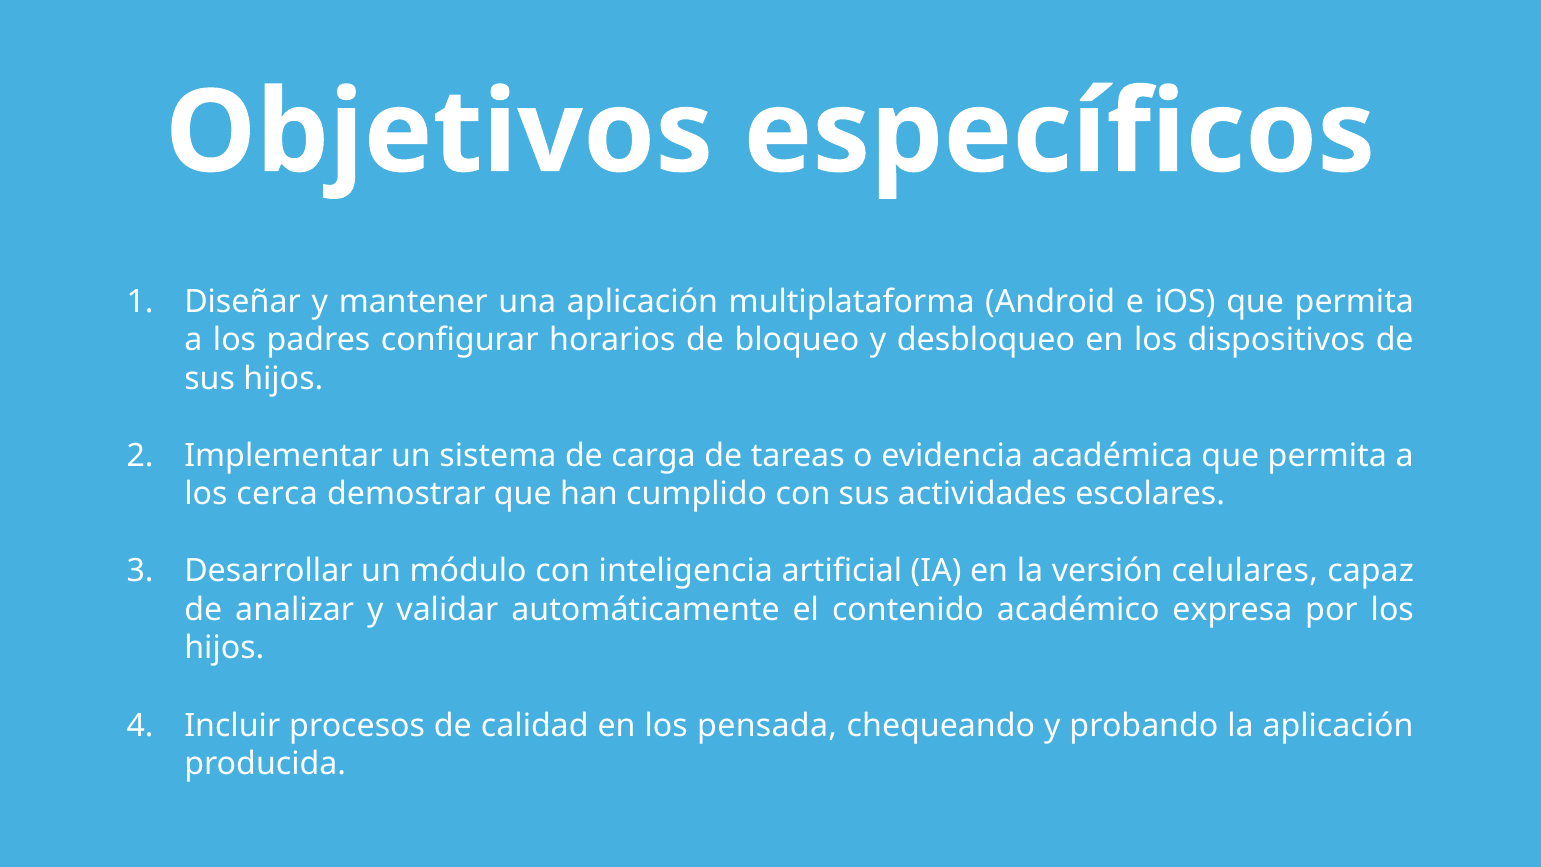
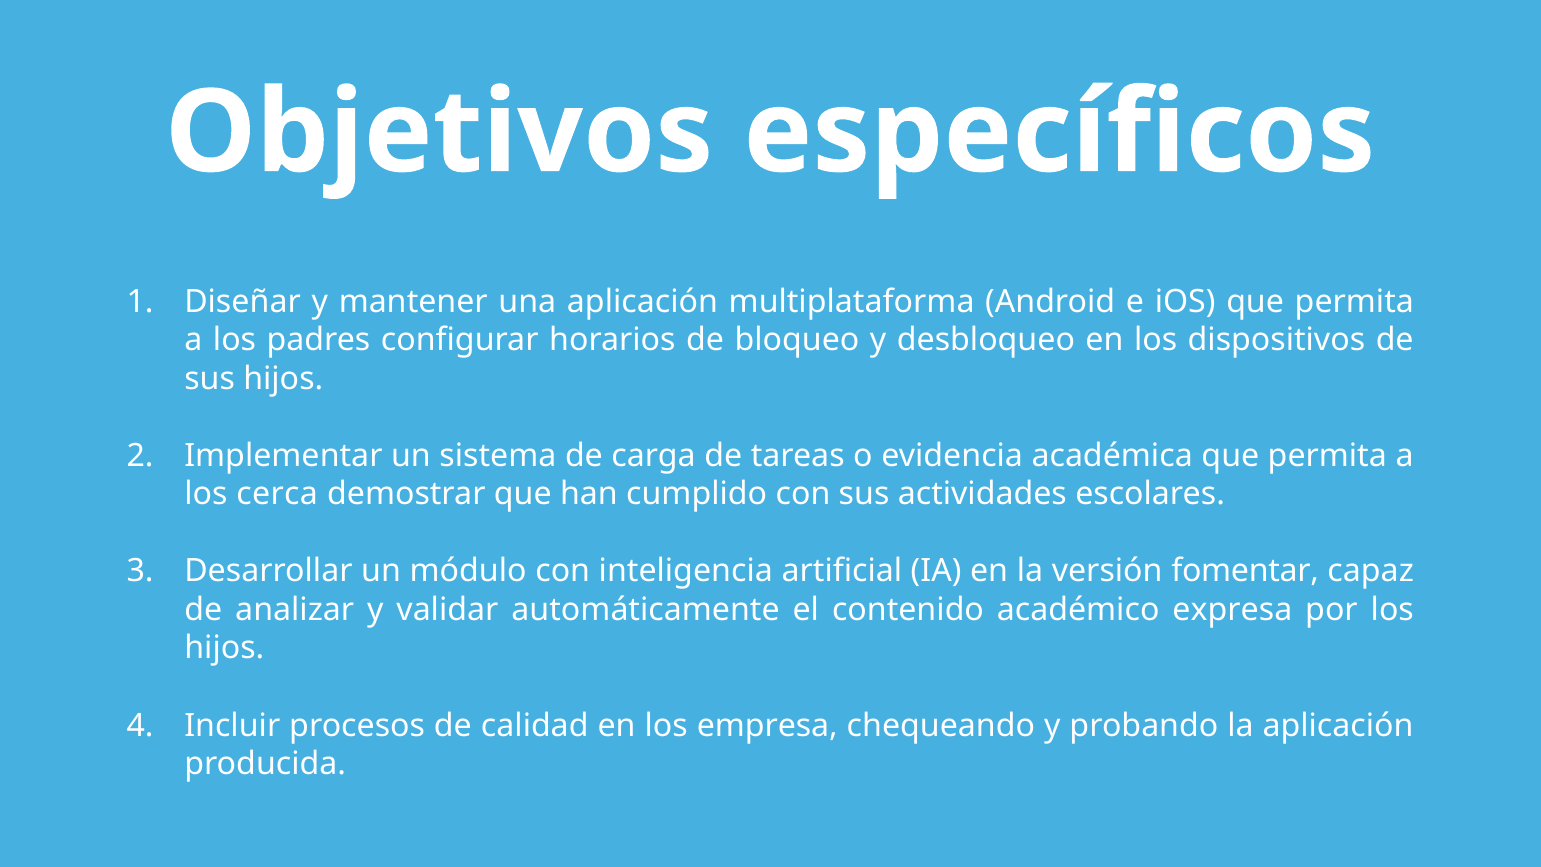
celulares: celulares -> fomentar (1245, 571)
pensada: pensada -> empresa (767, 725)
